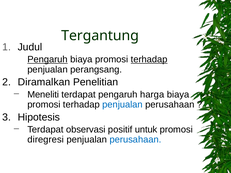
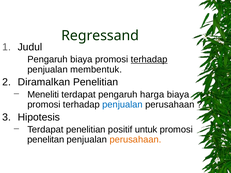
Tergantung: Tergantung -> Regressand (100, 36)
Pengaruh underline: present -> none (47, 60)
perangsang: perangsang -> membentuk (96, 70)
Terdapat observasi: observasi -> penelitian (86, 130)
diregresi: diregresi -> penelitan (46, 140)
perusahaan colour: blue -> orange (135, 140)
